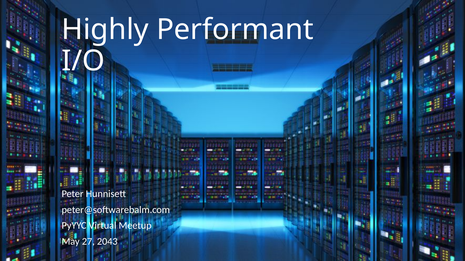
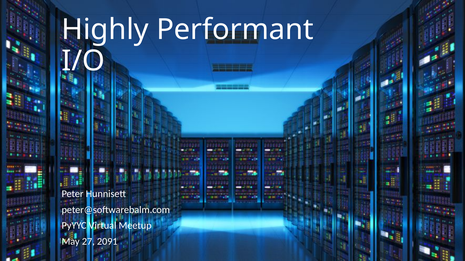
2043: 2043 -> 2091 (107, 242)
